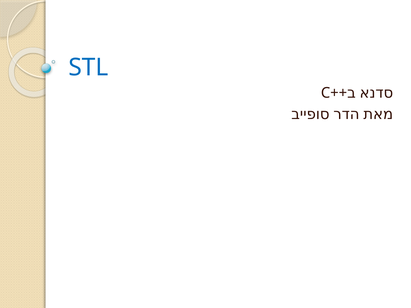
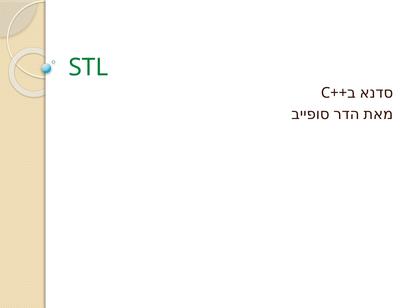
STL colour: blue -> green (88, 67)
